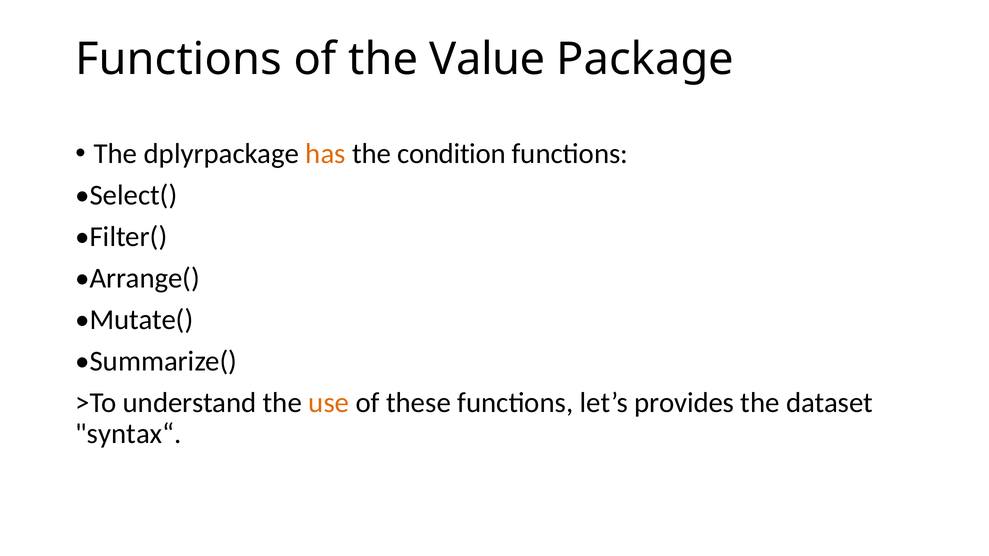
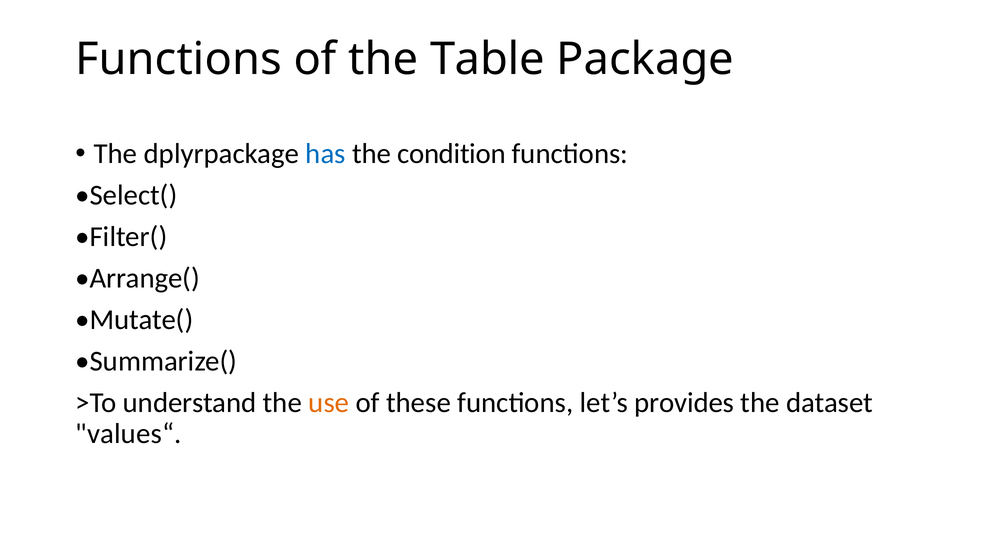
Value: Value -> Table (487, 59)
has colour: orange -> blue (326, 154)
syntax“: syntax“ -> values“ (129, 434)
